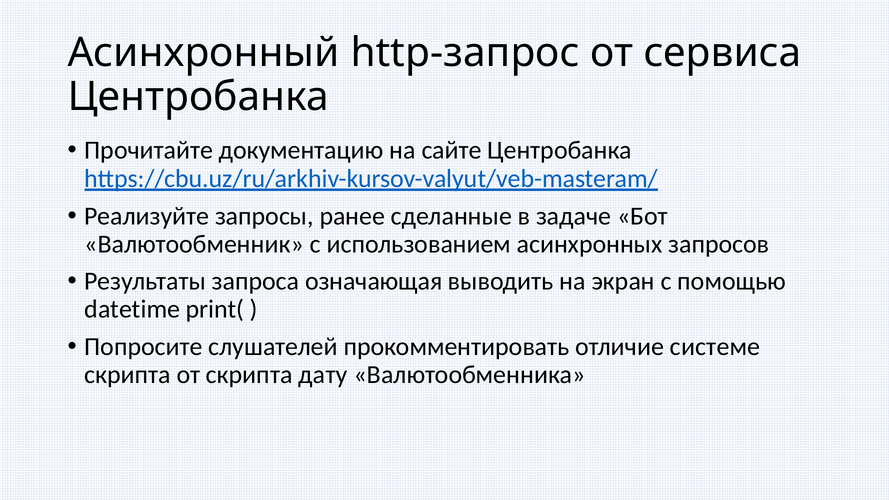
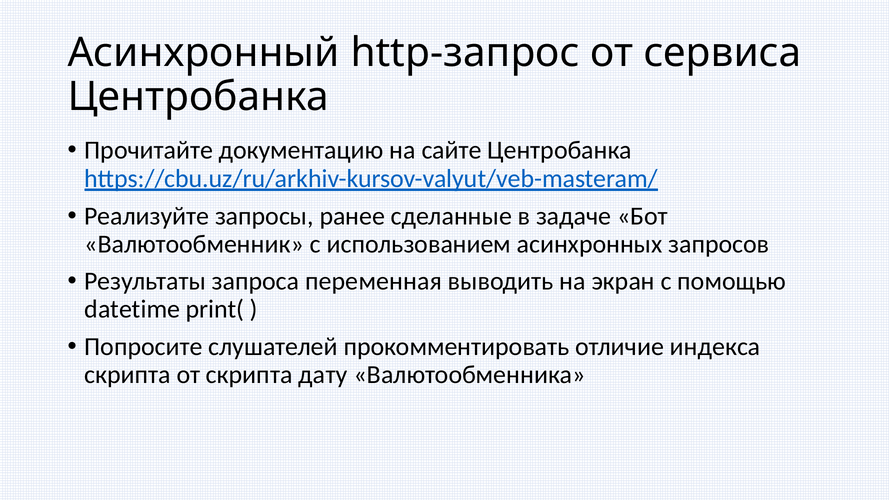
означающая: означающая -> переменная (374, 281)
системе: системе -> индекса (715, 347)
